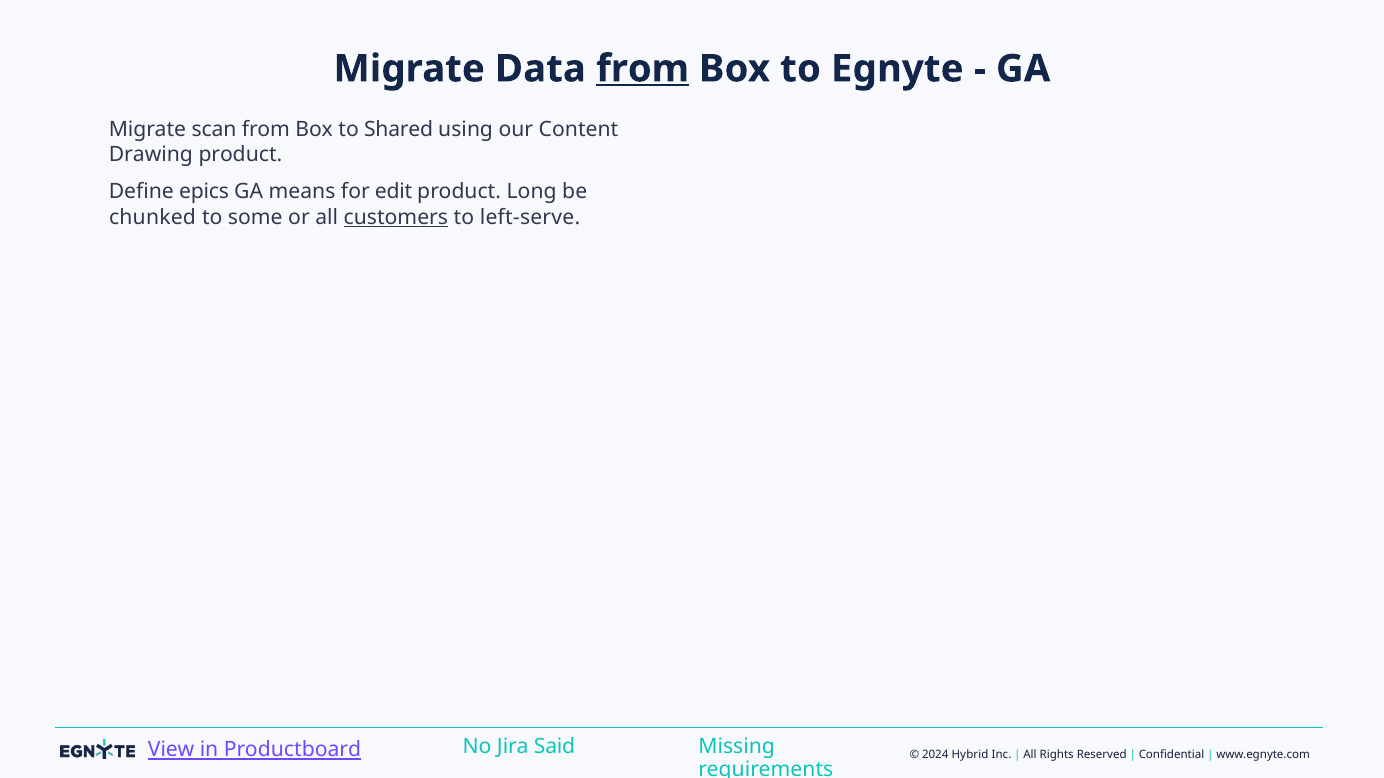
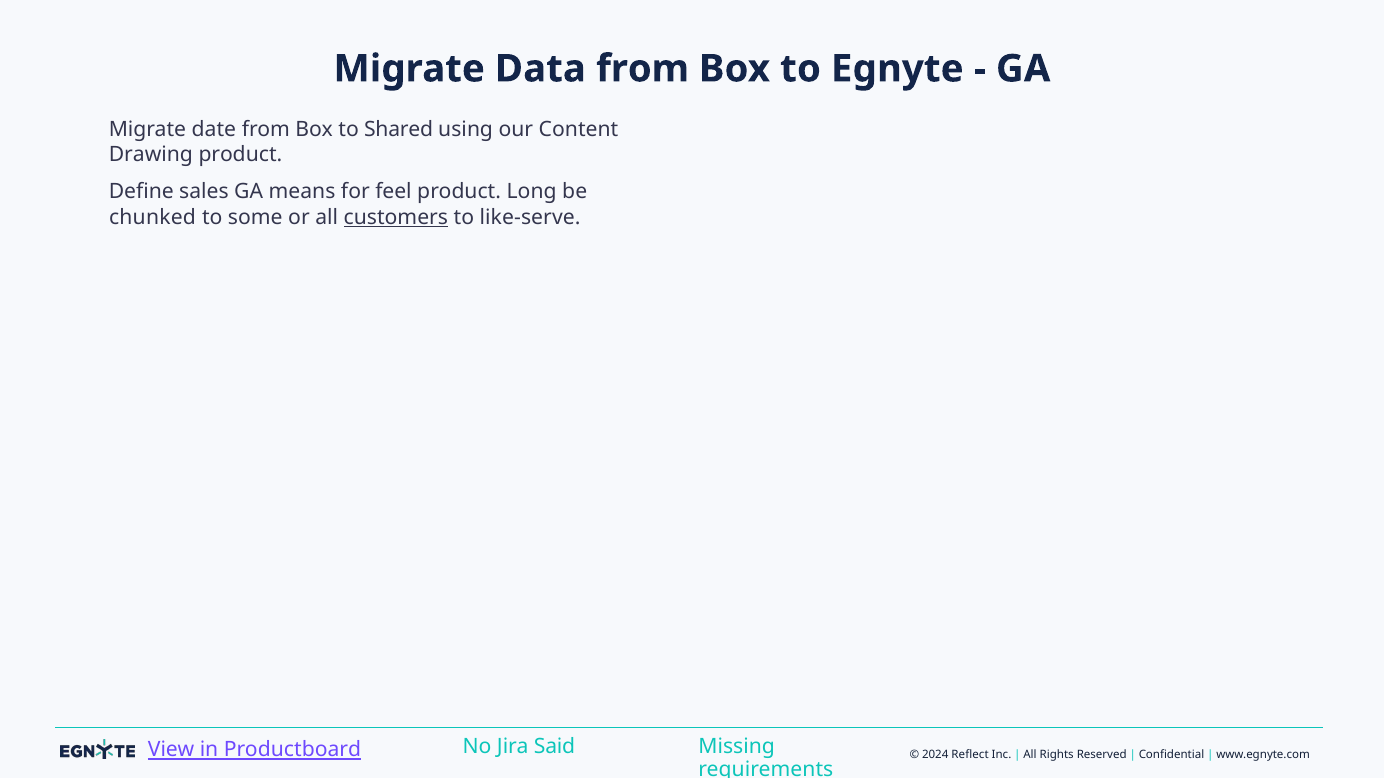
from underline: present -> none (643, 69)
scan: scan -> date (214, 130)
epics: epics -> sales (204, 192)
edit: edit -> feel (393, 192)
left-serve: left-serve -> like-serve (530, 217)
Hybrid: Hybrid -> Reflect (970, 755)
